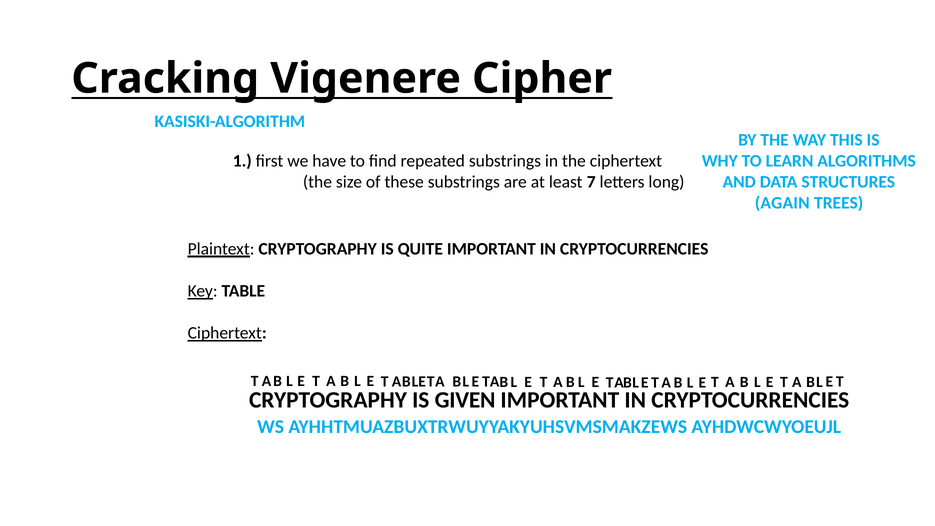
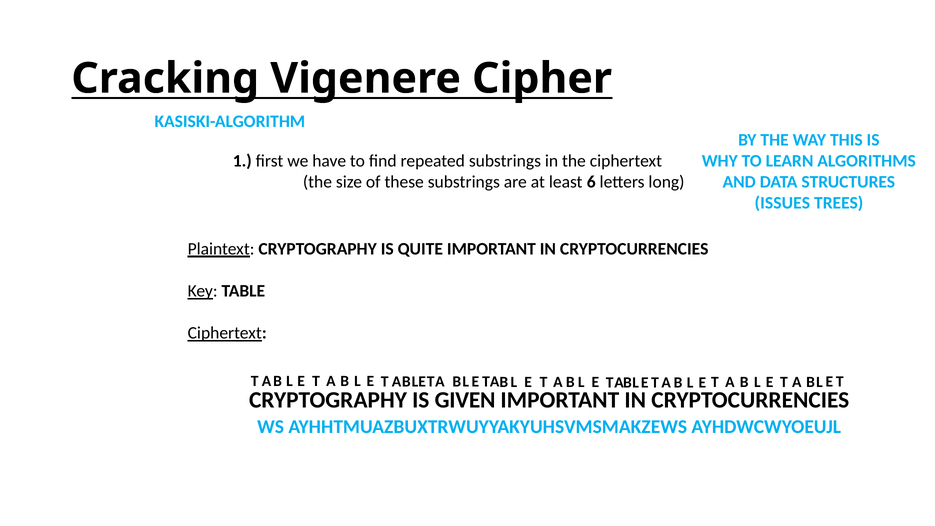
7: 7 -> 6 (591, 182)
AGAIN: AGAIN -> ISSUES (782, 203)
